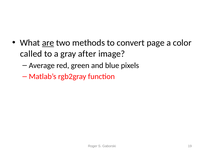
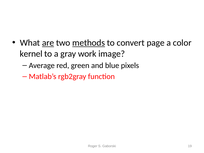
methods underline: none -> present (89, 43)
called: called -> kernel (31, 54)
after: after -> work (87, 54)
